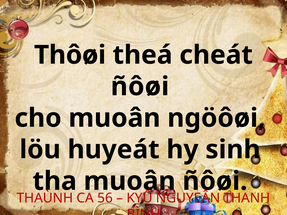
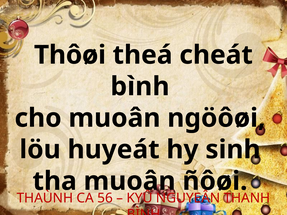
ñôøi: ñôøi -> bình (140, 87)
